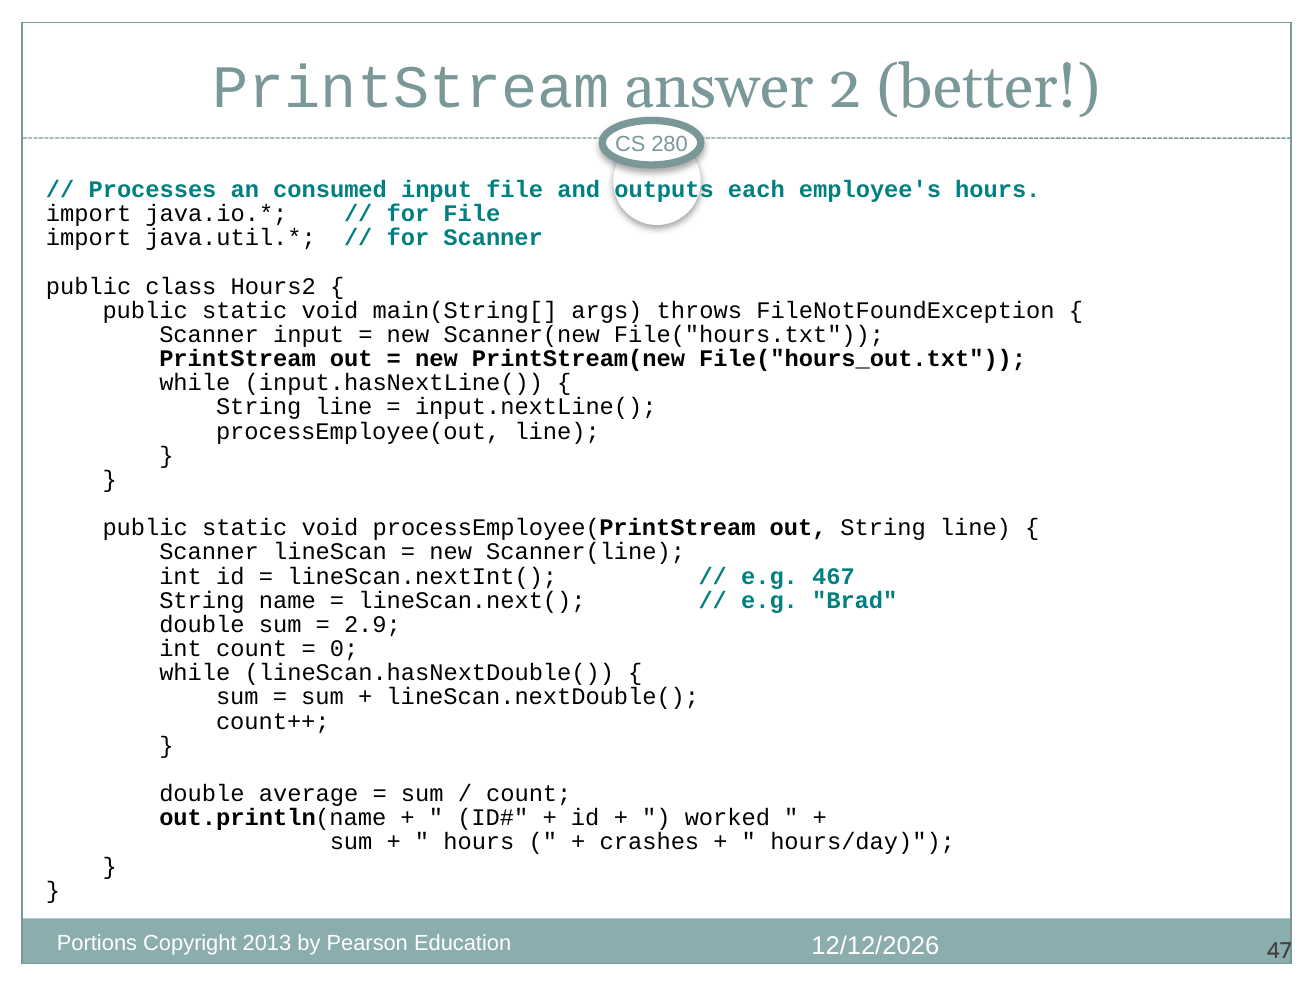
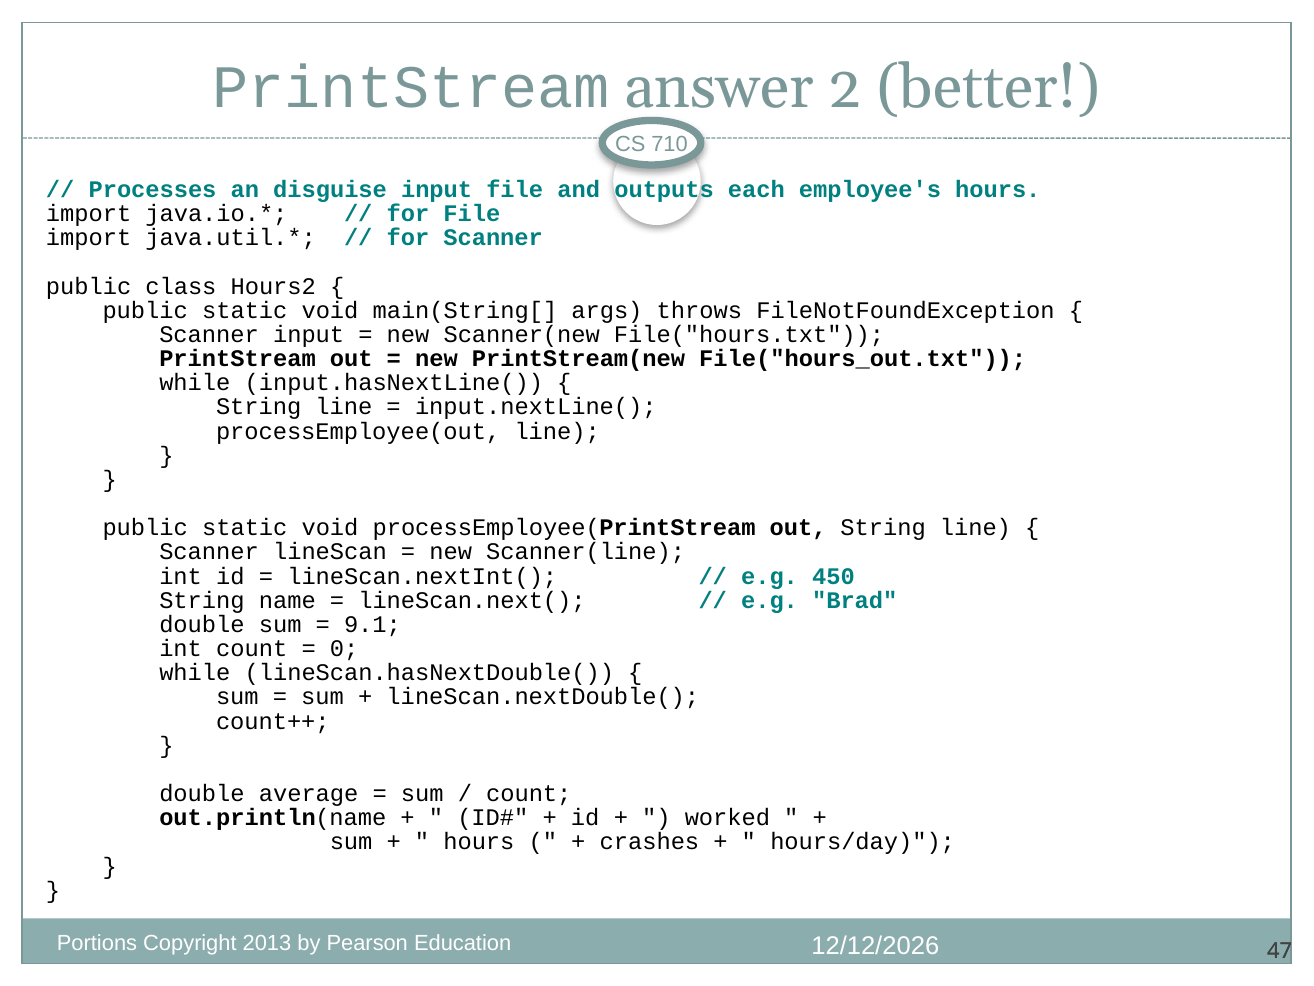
280: 280 -> 710 (670, 144)
consumed: consumed -> disguise (330, 189)
467: 467 -> 450 (834, 576)
2.9: 2.9 -> 9.1 (372, 624)
